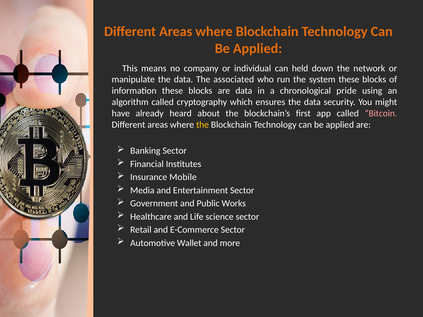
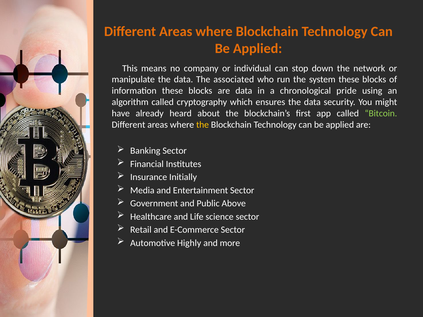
held: held -> stop (300, 68)
Bitcoin colour: pink -> light green (381, 113)
Mobile: Mobile -> Initially (183, 177)
Works: Works -> Above (234, 204)
Wallet: Wallet -> Highly (189, 243)
